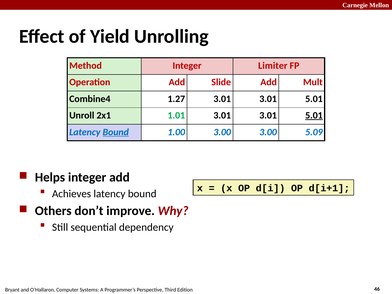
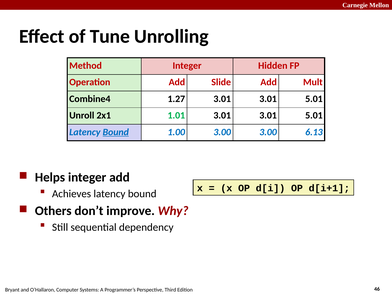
Yield: Yield -> Tune (110, 36)
Limiter: Limiter -> Hidden (273, 66)
5.01 underline: present -> none (314, 115)
5.09: 5.09 -> 6.13 (314, 132)
